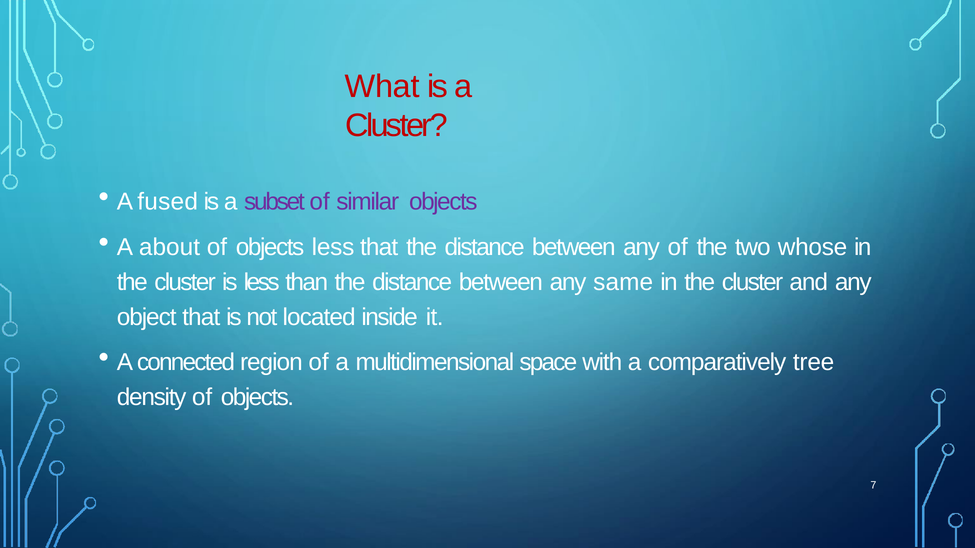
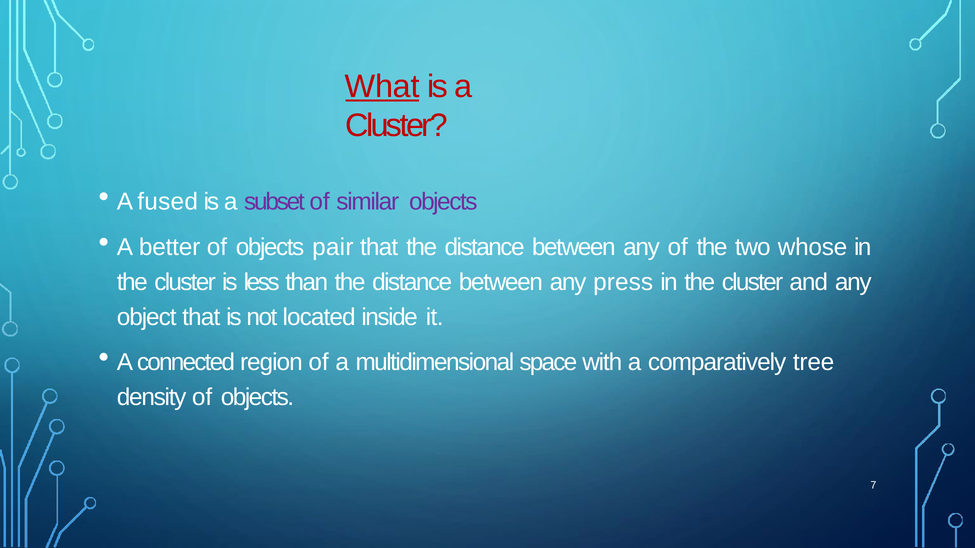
What underline: none -> present (382, 86)
about: about -> better (170, 247)
objects less: less -> pair (333, 247)
same: same -> press (623, 282)
